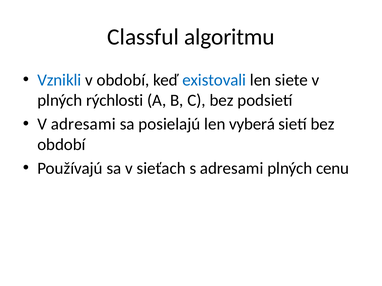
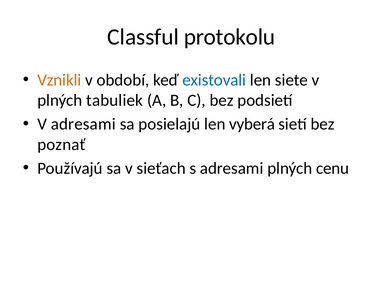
algoritmu: algoritmu -> protokolu (229, 37)
Vznikli colour: blue -> orange (59, 80)
rýchlosti: rýchlosti -> tabuliek (115, 101)
období: období -> poznať (61, 145)
